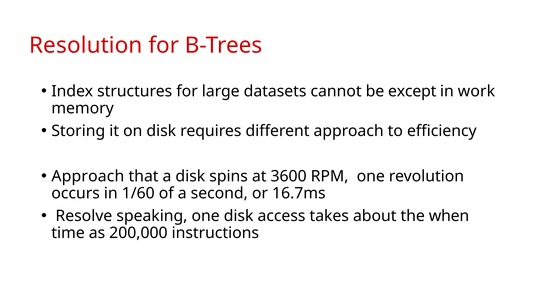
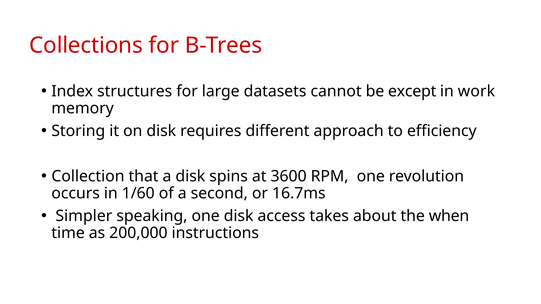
Resolution: Resolution -> Collections (86, 45)
Approach: Approach -> Collection (88, 177)
Resolve: Resolve -> Simpler (84, 216)
